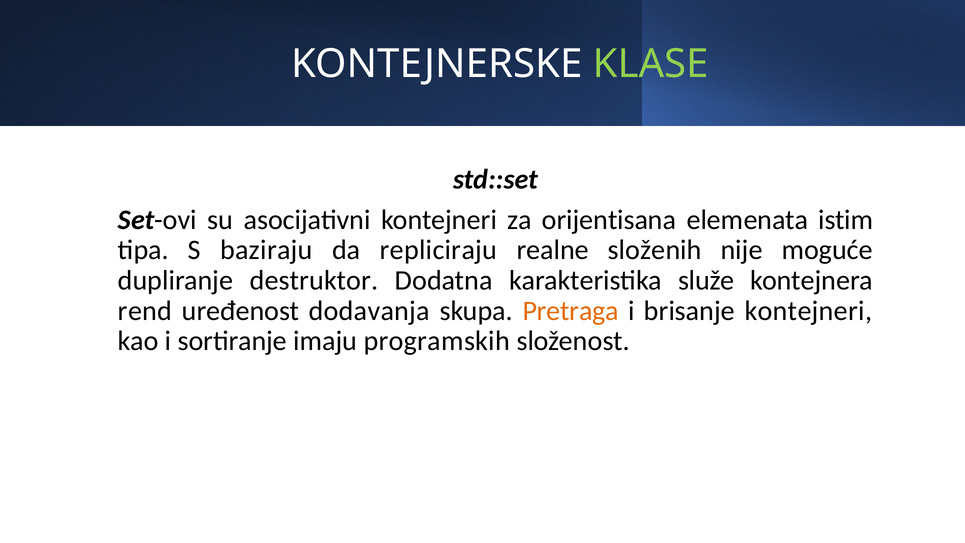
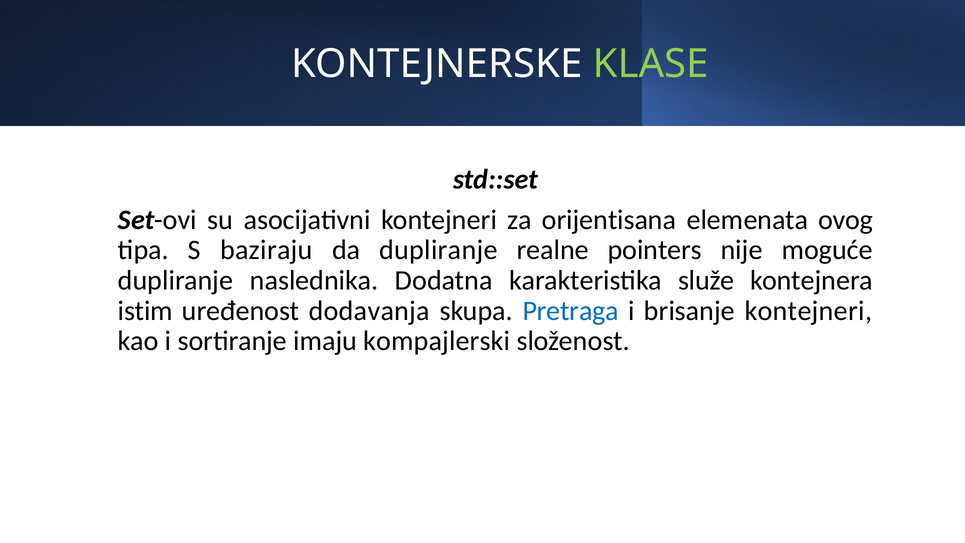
istim: istim -> ovog (846, 220)
da repliciraju: repliciraju -> dupliranje (438, 250)
složenih: složenih -> pointers (655, 250)
destruktor: destruktor -> naslednika (314, 280)
rend: rend -> istim (145, 311)
Pretraga colour: orange -> blue (571, 311)
programskih: programskih -> kompajlerski (437, 341)
